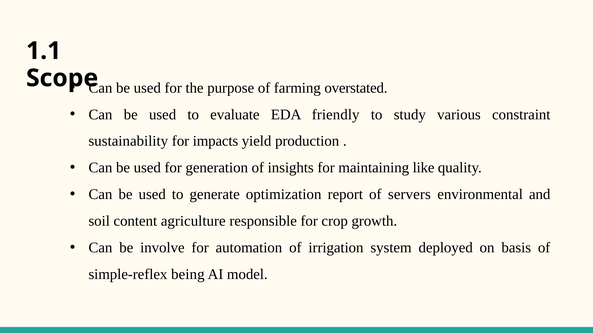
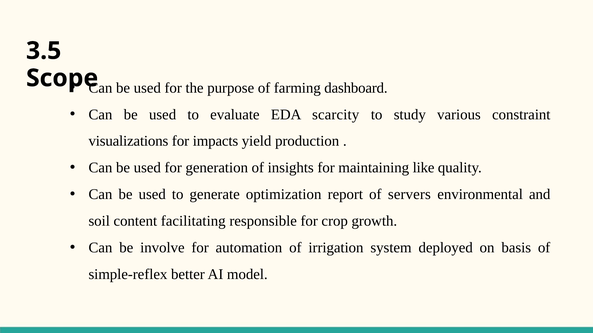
1.1: 1.1 -> 3.5 (44, 51)
overstated: overstated -> dashboard (356, 88)
friendly: friendly -> scarcity (336, 115)
sustainability: sustainability -> visualizations (128, 141)
agriculture: agriculture -> facilitating (193, 221)
being: being -> better (188, 275)
